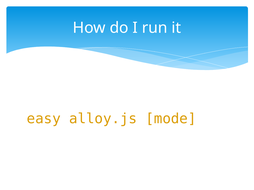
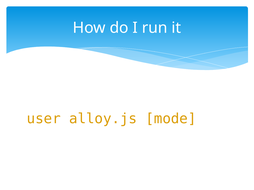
easy: easy -> user (44, 119)
